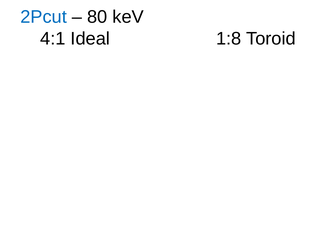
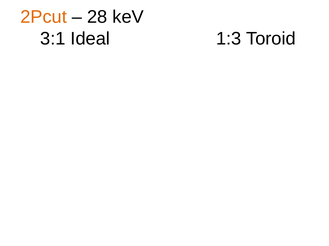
2Pcut colour: blue -> orange (44, 17)
80: 80 -> 28 (97, 17)
4:1: 4:1 -> 3:1 (53, 39)
1:8: 1:8 -> 1:3 (229, 39)
